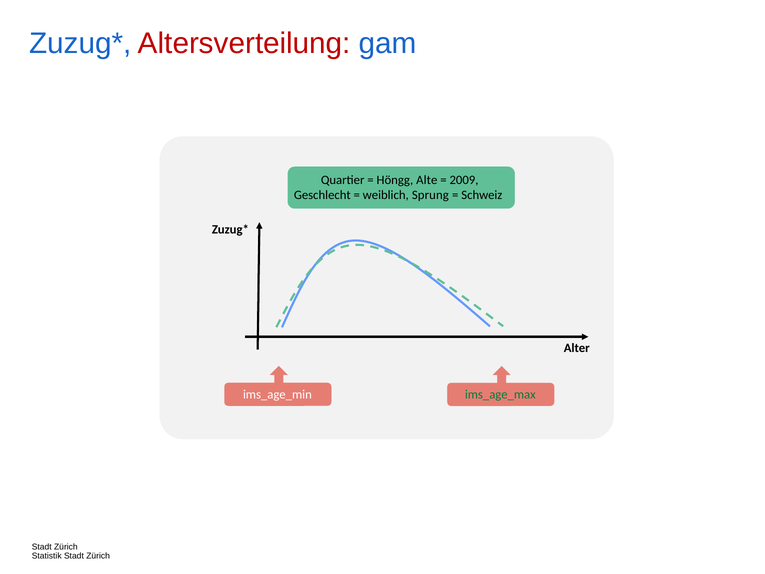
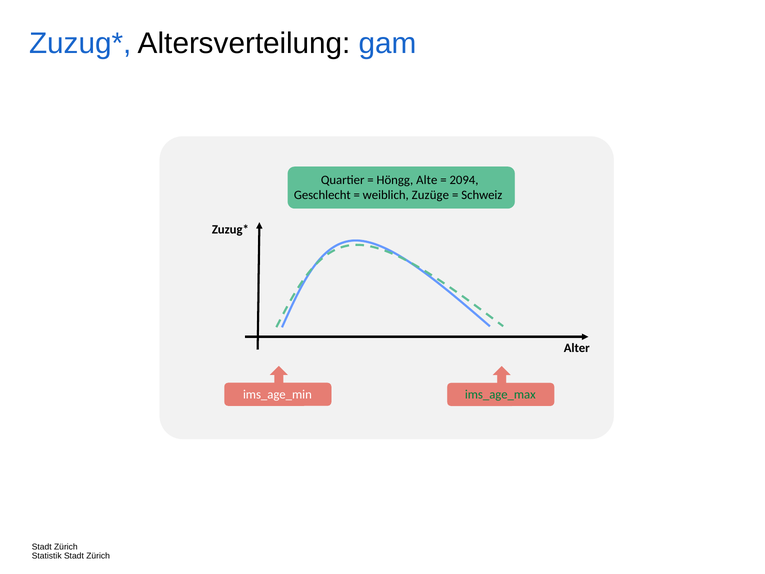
Altersverteilung colour: red -> black (244, 43)
2009: 2009 -> 2094 (464, 180)
Sprung: Sprung -> Zuzüge (430, 195)
